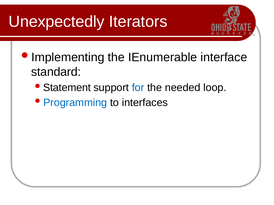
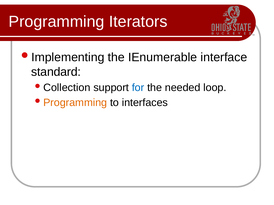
Unexpectedly: Unexpectedly -> Programming (57, 22)
Statement: Statement -> Collection (67, 88)
Programming colour: blue -> orange (75, 103)
